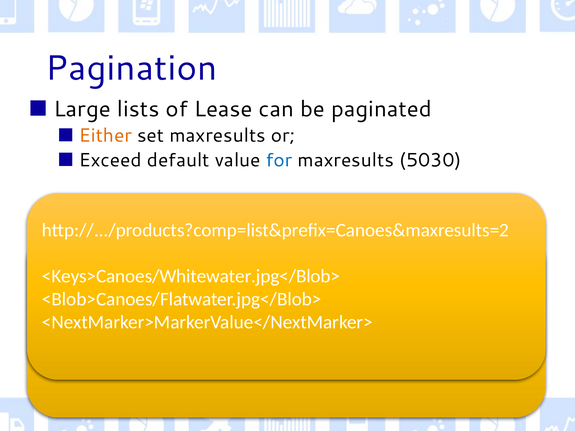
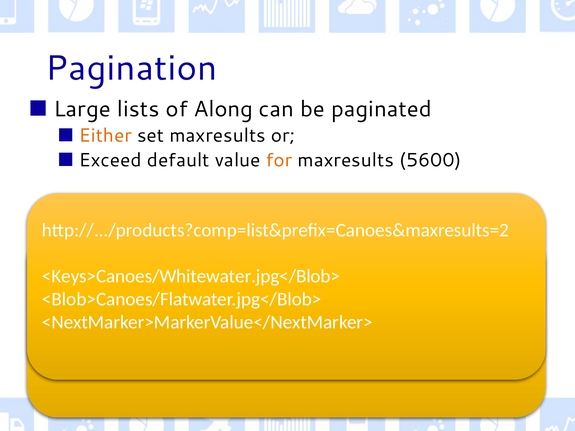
Lease: Lease -> Along (223, 109)
for colour: blue -> orange (279, 160)
5030: 5030 -> 5600 (430, 160)
